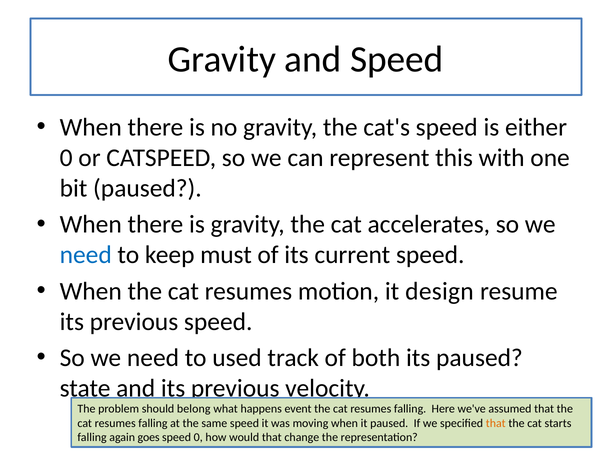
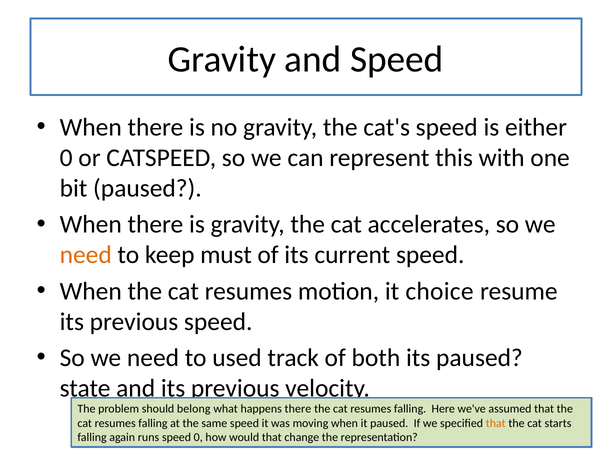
need colour: blue -> orange (86, 255)
design: design -> choice (439, 291)
happens event: event -> there (298, 409)
goes: goes -> runs (148, 437)
